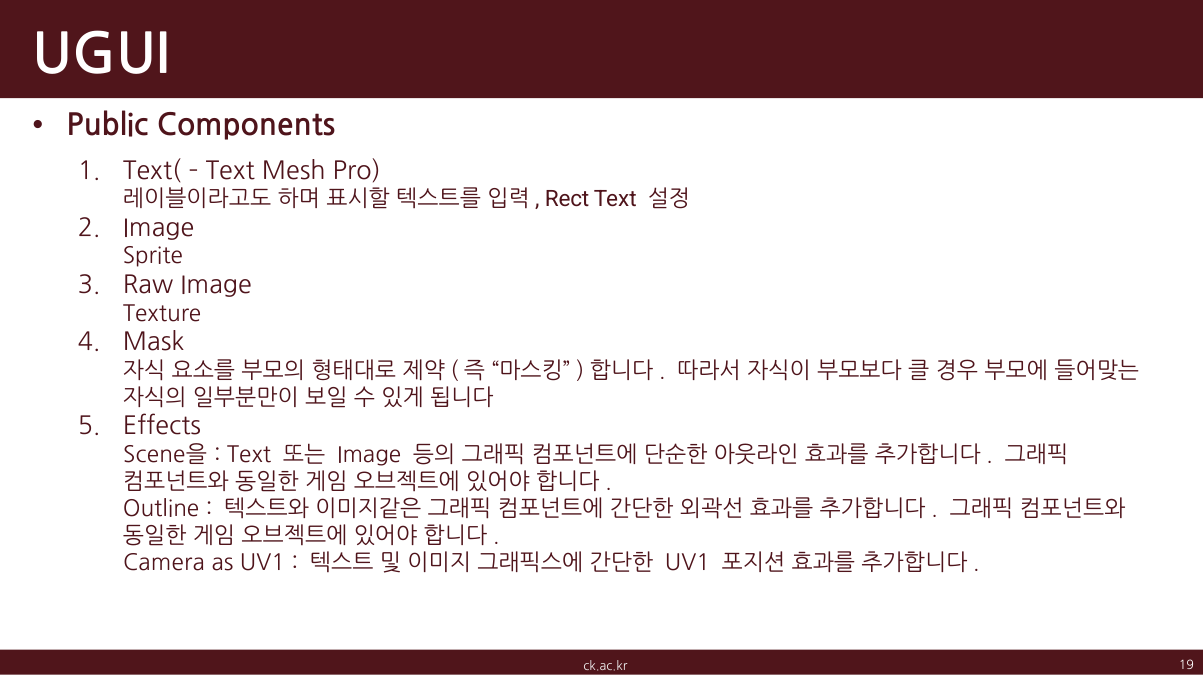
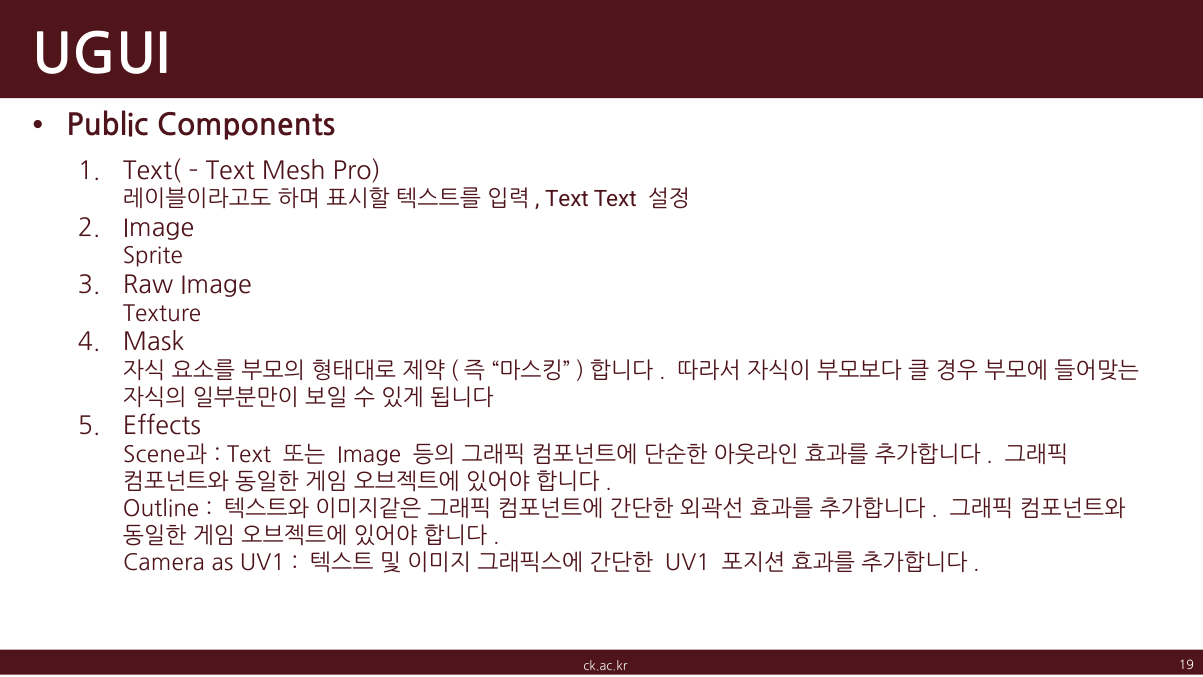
Rect: Rect -> Text (567, 199)
Scene을: Scene을 -> Scene과 (165, 455)
